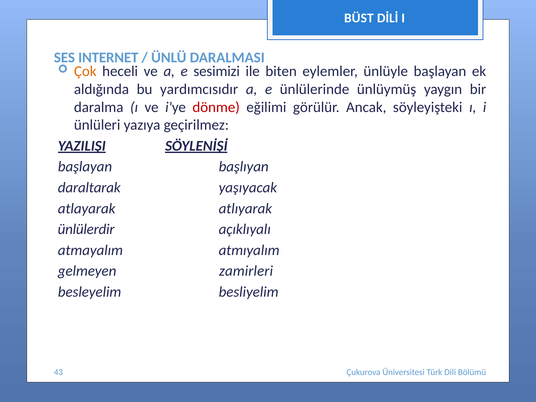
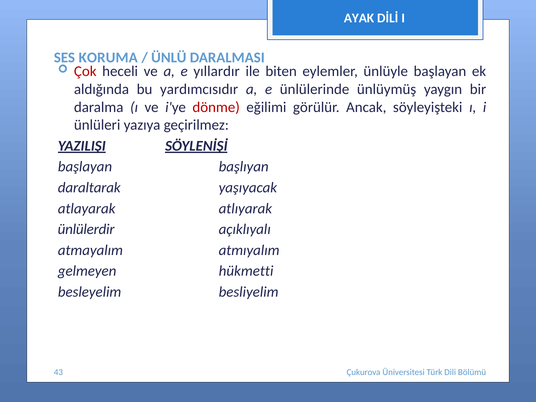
BÜST: BÜST -> AYAK (359, 18)
INTERNET: INTERNET -> KORUMA (108, 57)
Çok colour: orange -> red (85, 71)
sesimizi: sesimizi -> yıllardır (217, 71)
zamirleri: zamirleri -> hükmetti (246, 271)
